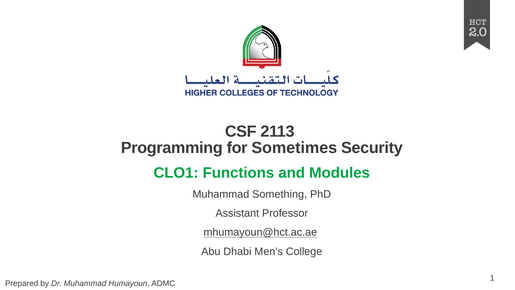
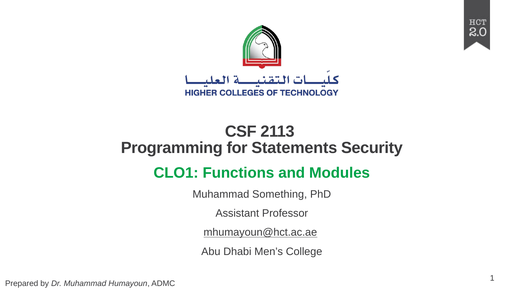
Sometimes: Sometimes -> Statements (294, 148)
